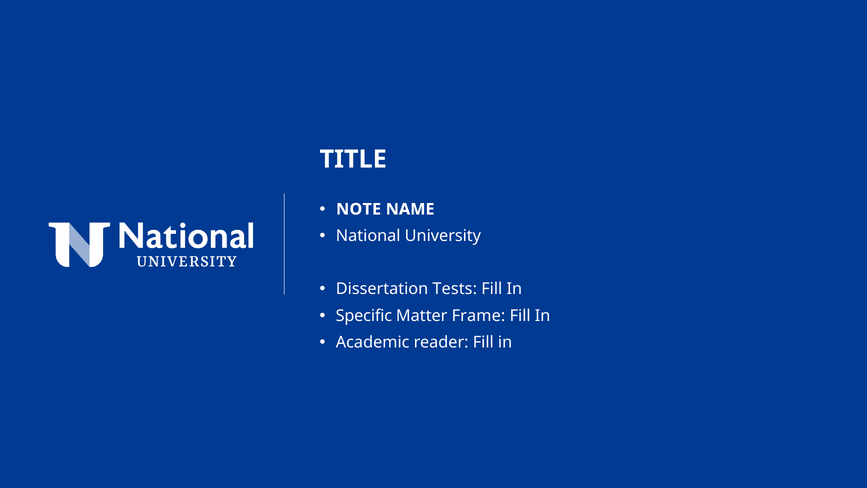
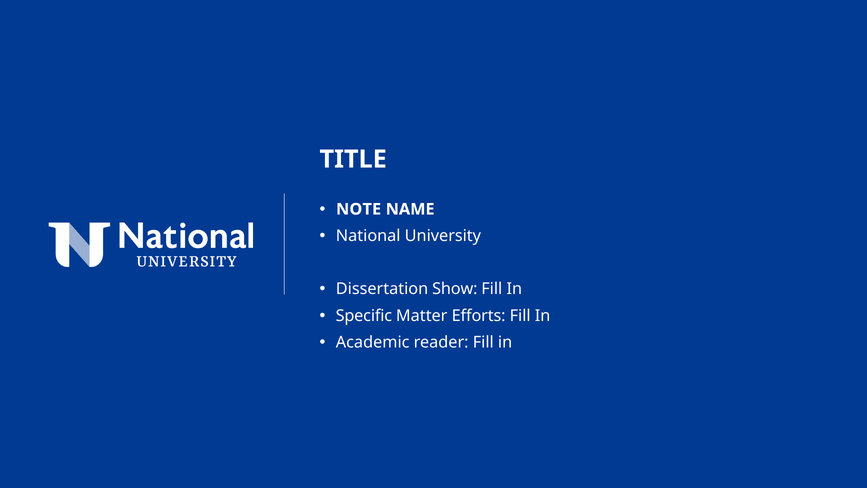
Tests: Tests -> Show (455, 289)
Frame: Frame -> Efforts (479, 315)
